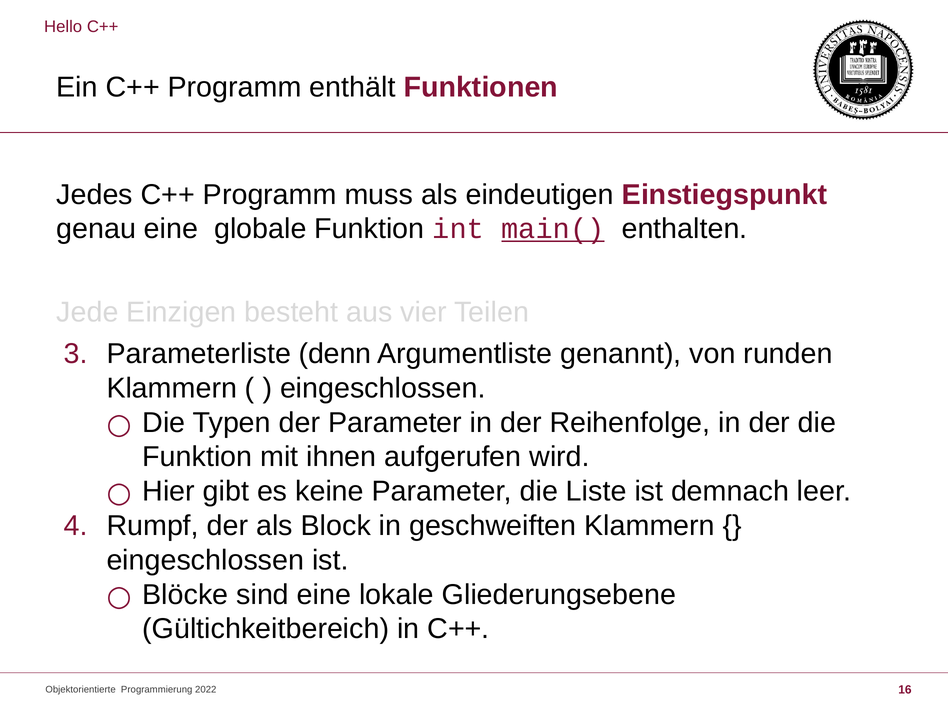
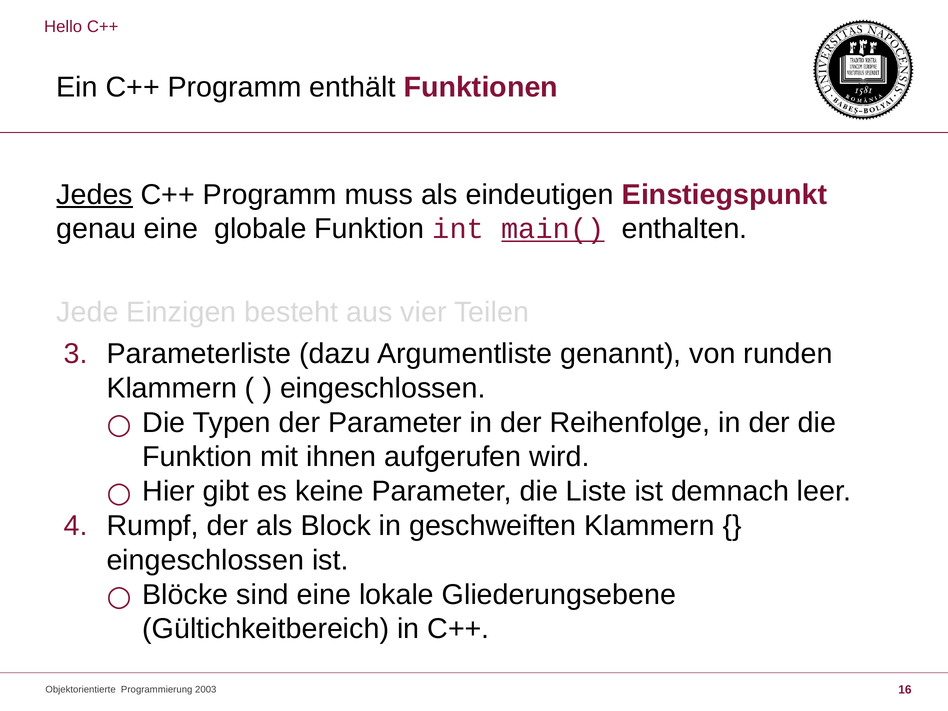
Jedes underline: none -> present (95, 195)
denn: denn -> dazu (335, 354)
2022: 2022 -> 2003 (206, 689)
